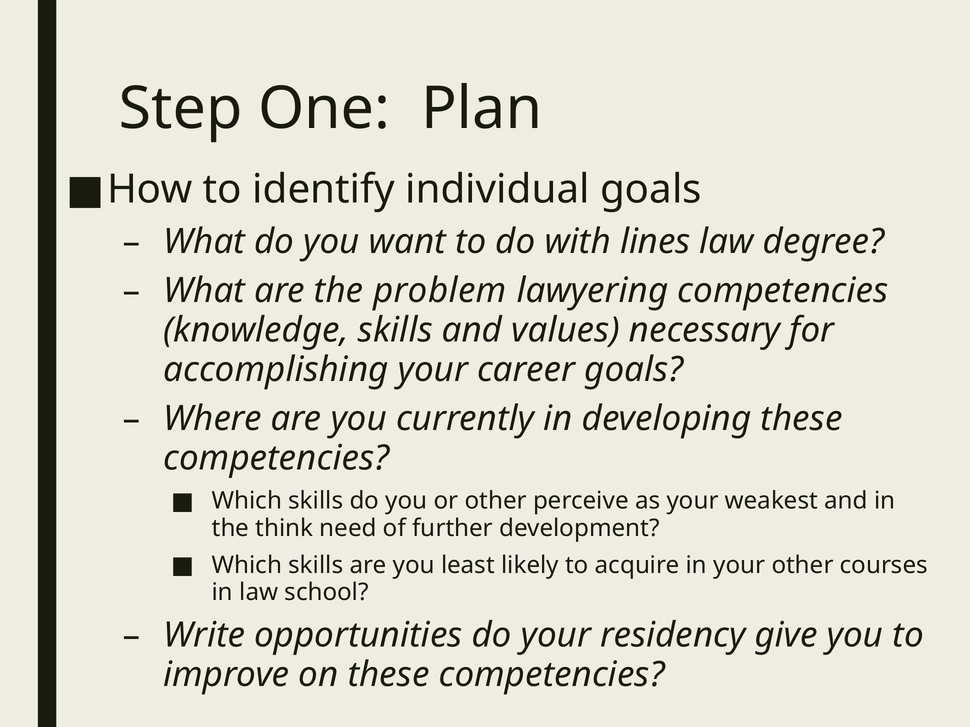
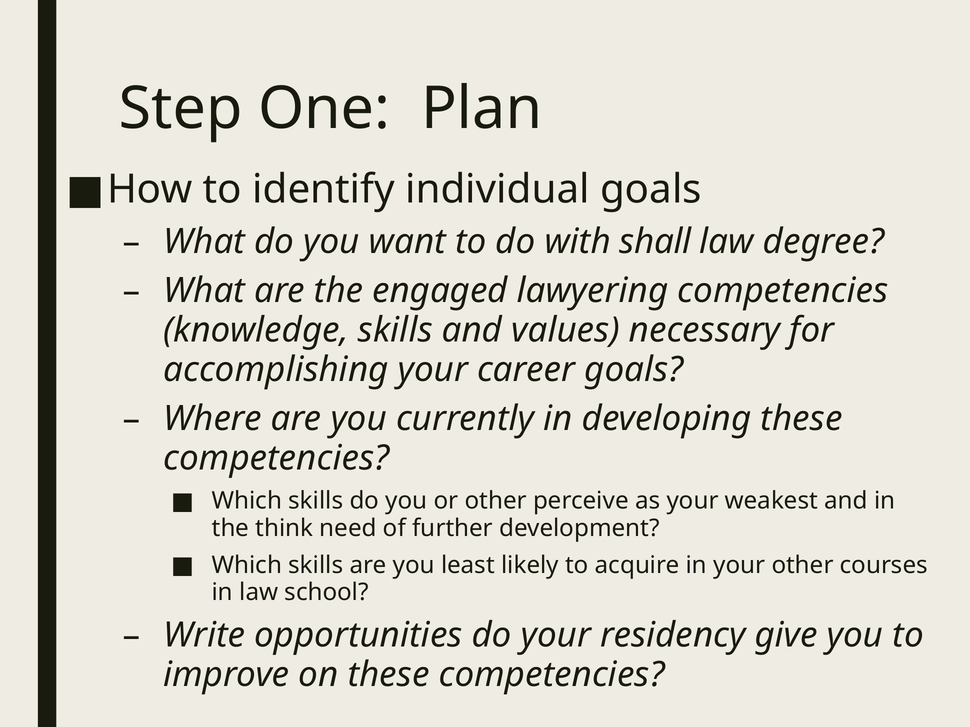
lines: lines -> shall (655, 242)
problem: problem -> engaged (440, 291)
